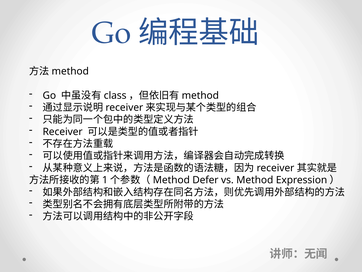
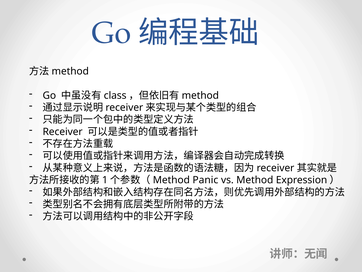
Defer: Defer -> Panic (205, 180)
